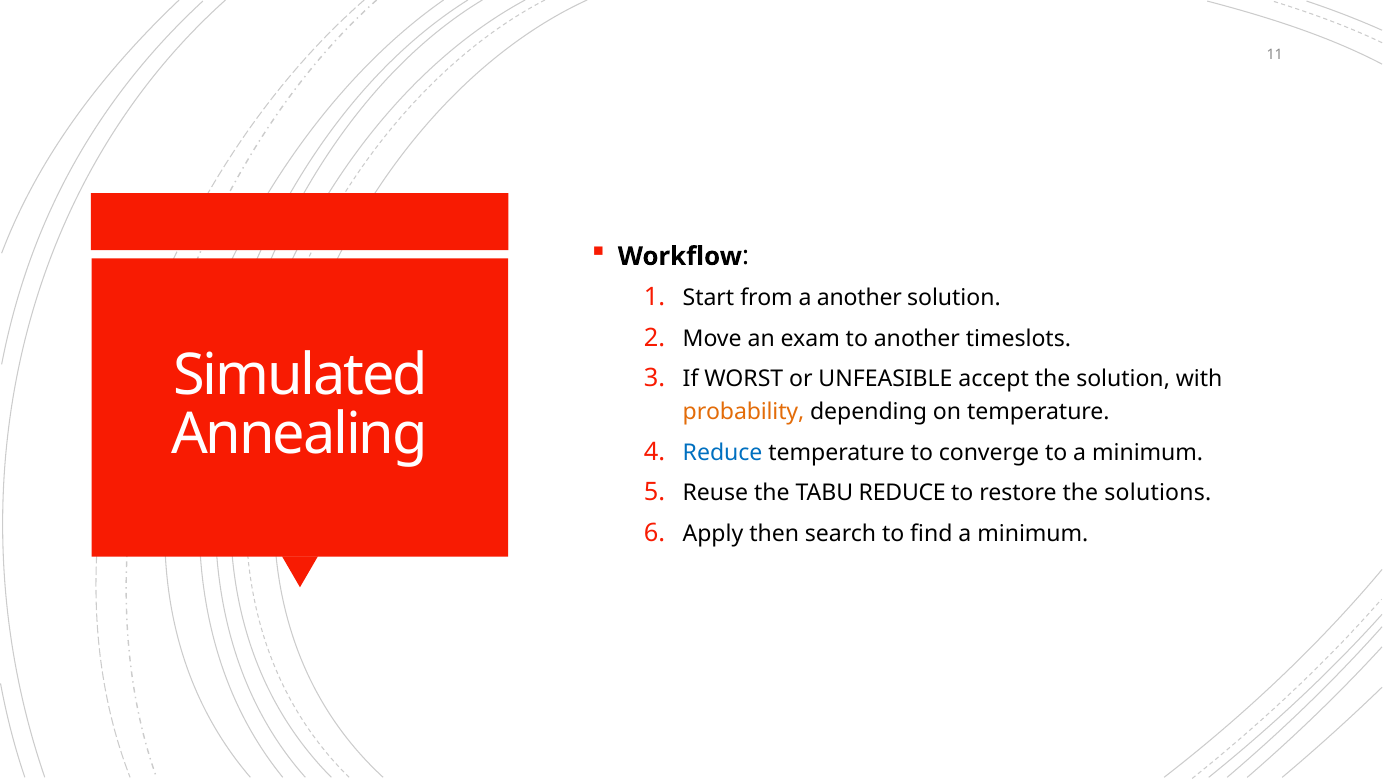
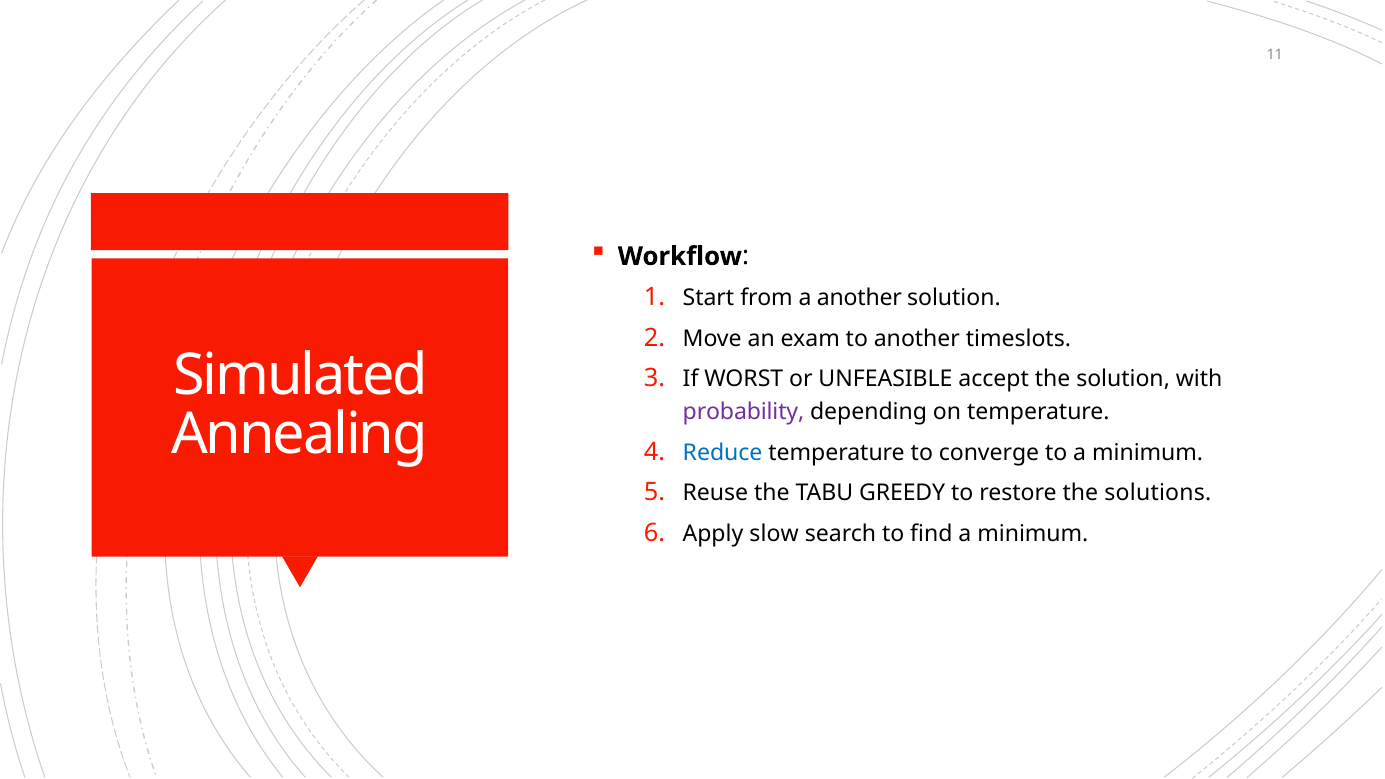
probability colour: orange -> purple (744, 412)
TABU REDUCE: REDUCE -> GREEDY (902, 493)
then: then -> slow (774, 534)
